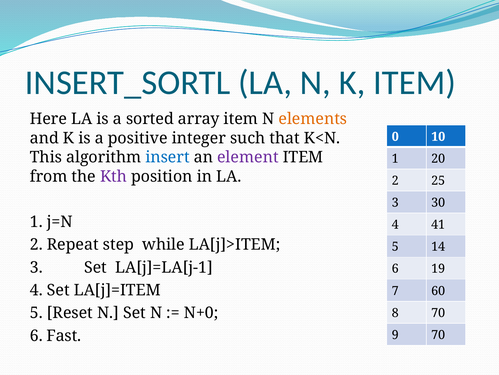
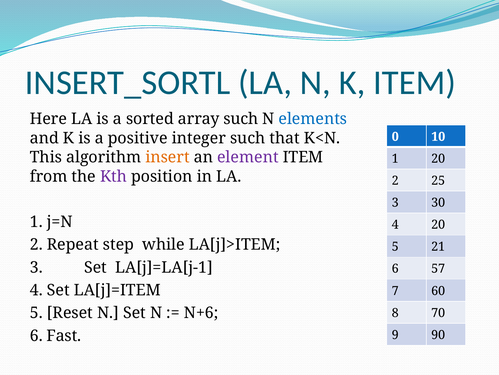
array item: item -> such (241, 119)
elements colour: orange -> blue (313, 119)
insert colour: blue -> orange (168, 157)
4 41: 41 -> 20 (438, 224)
14: 14 -> 21 (438, 246)
19: 19 -> 57 (438, 268)
N+0: N+0 -> N+6 (201, 312)
9 70: 70 -> 90 (438, 334)
